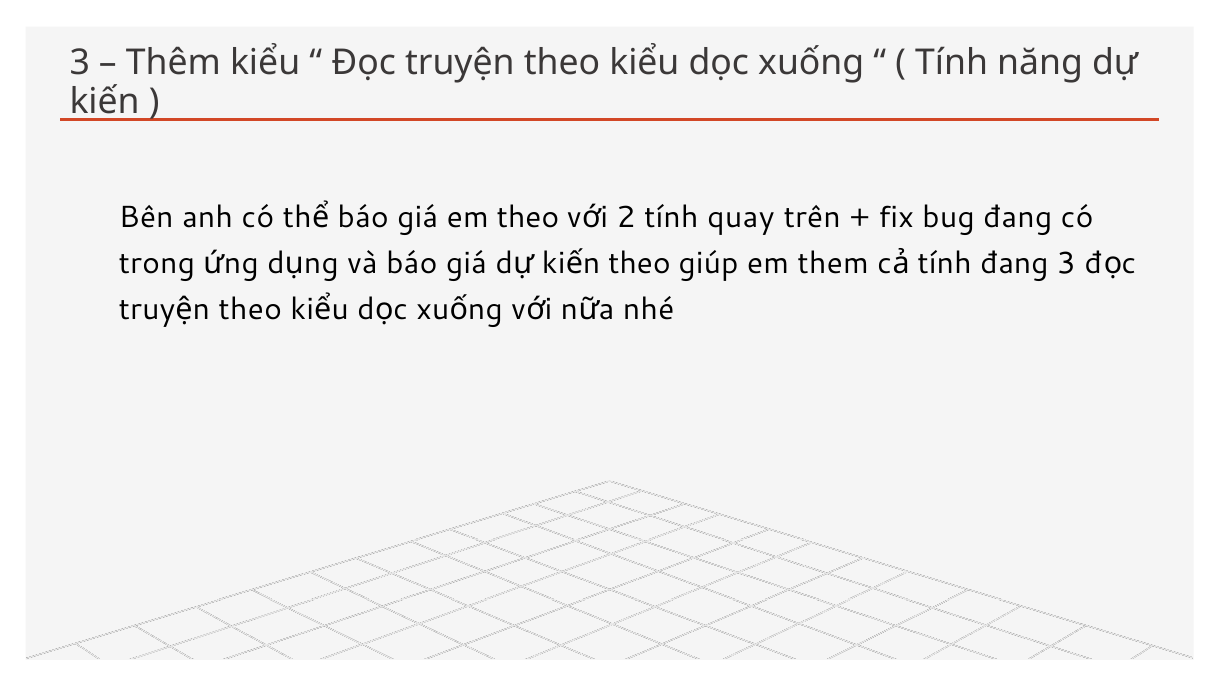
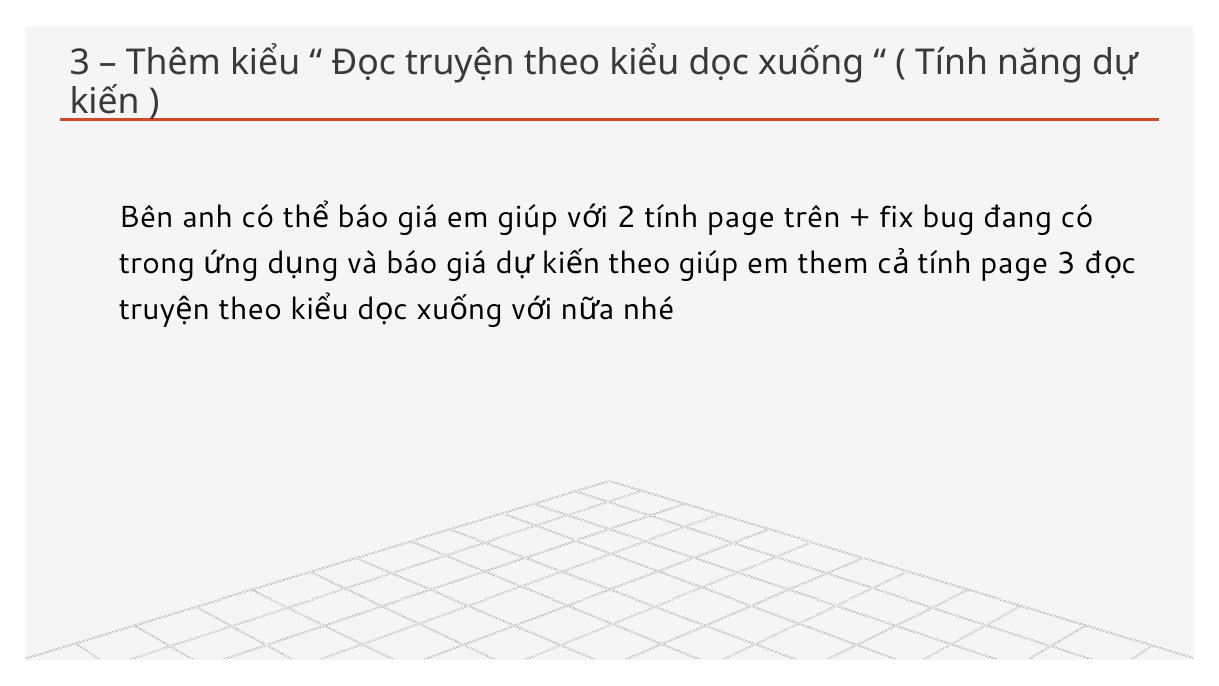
em theo: theo -> giúp (528, 217)
2 tính quay: quay -> page (741, 217)
đang: đang -> page (1014, 263)
